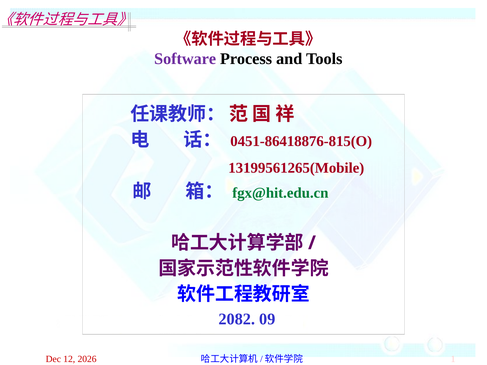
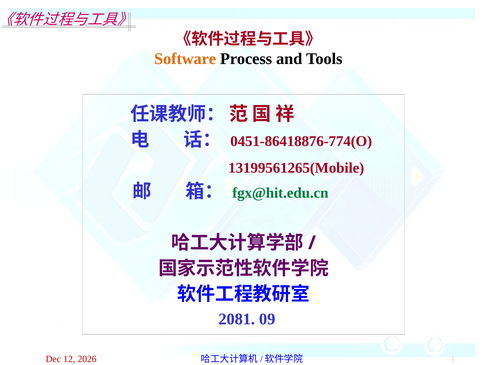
Software colour: purple -> orange (185, 59)
0451-86418876-815(O: 0451-86418876-815(O -> 0451-86418876-774(O (301, 141)
2082: 2082 -> 2081 (237, 319)
